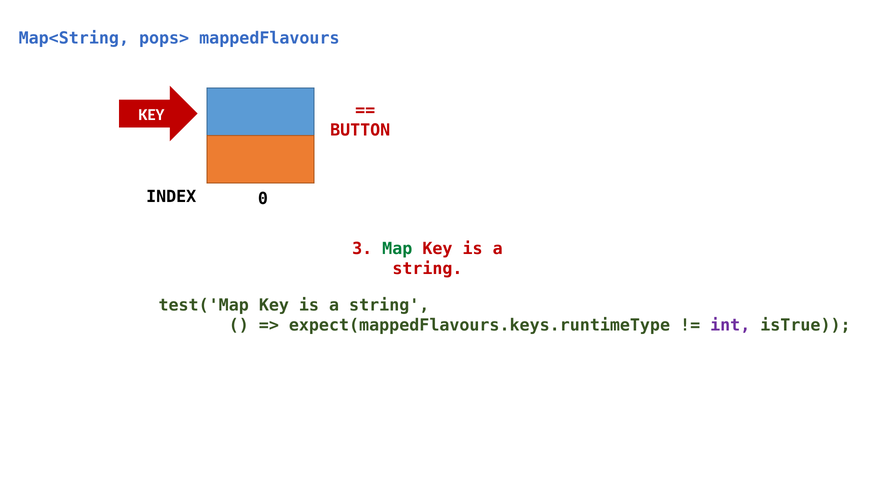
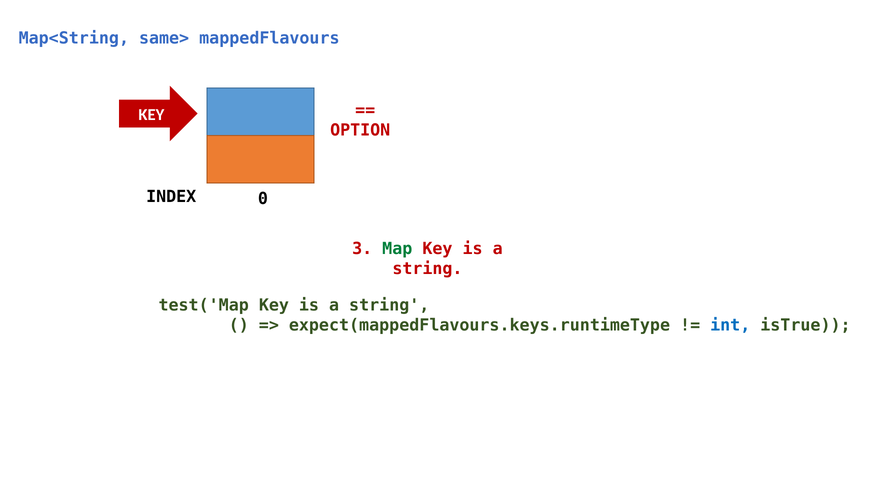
pops>: pops> -> same> (164, 38)
BUTTON: BUTTON -> OPTION (360, 130)
int colour: purple -> blue (730, 325)
